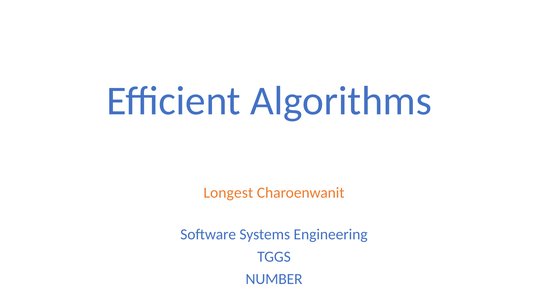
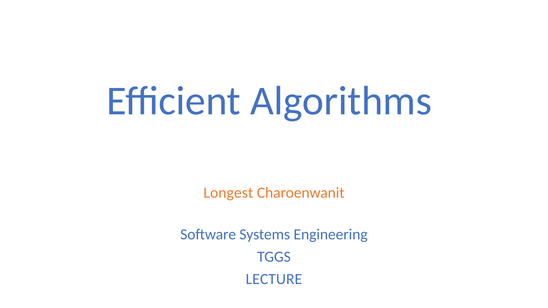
NUMBER: NUMBER -> LECTURE (274, 279)
